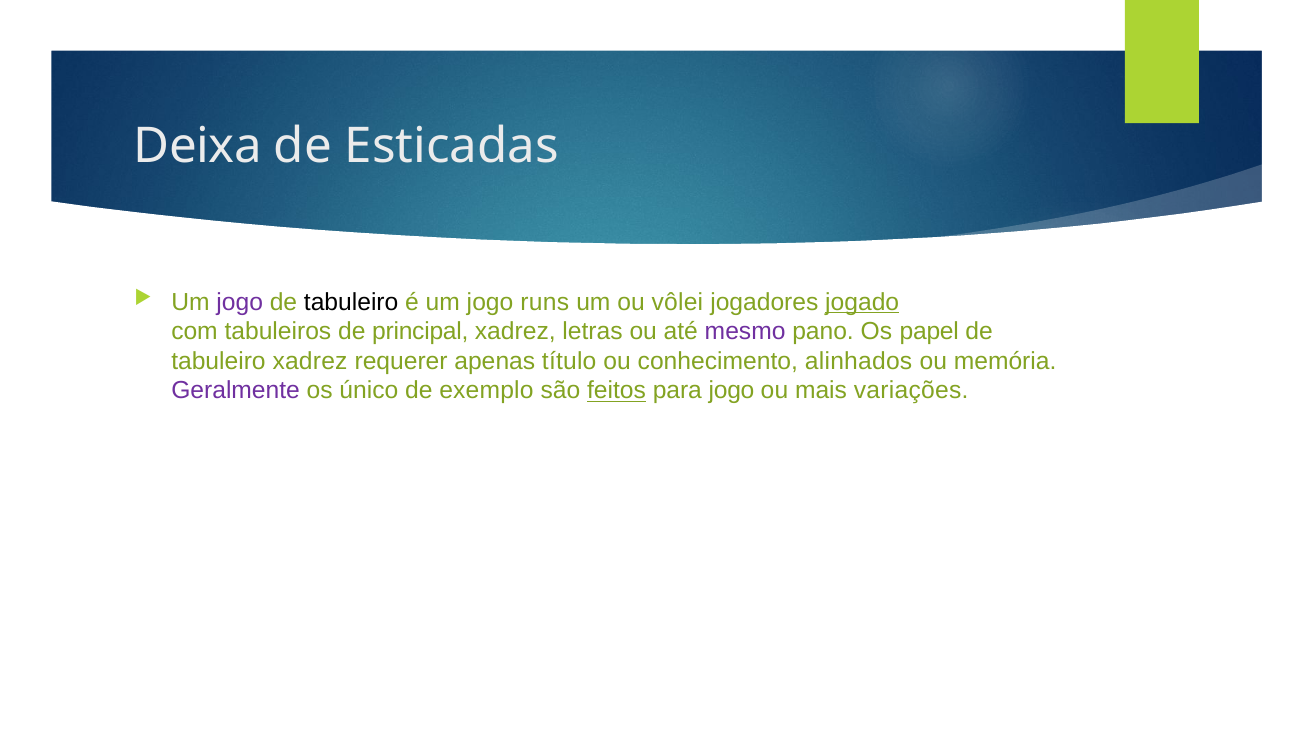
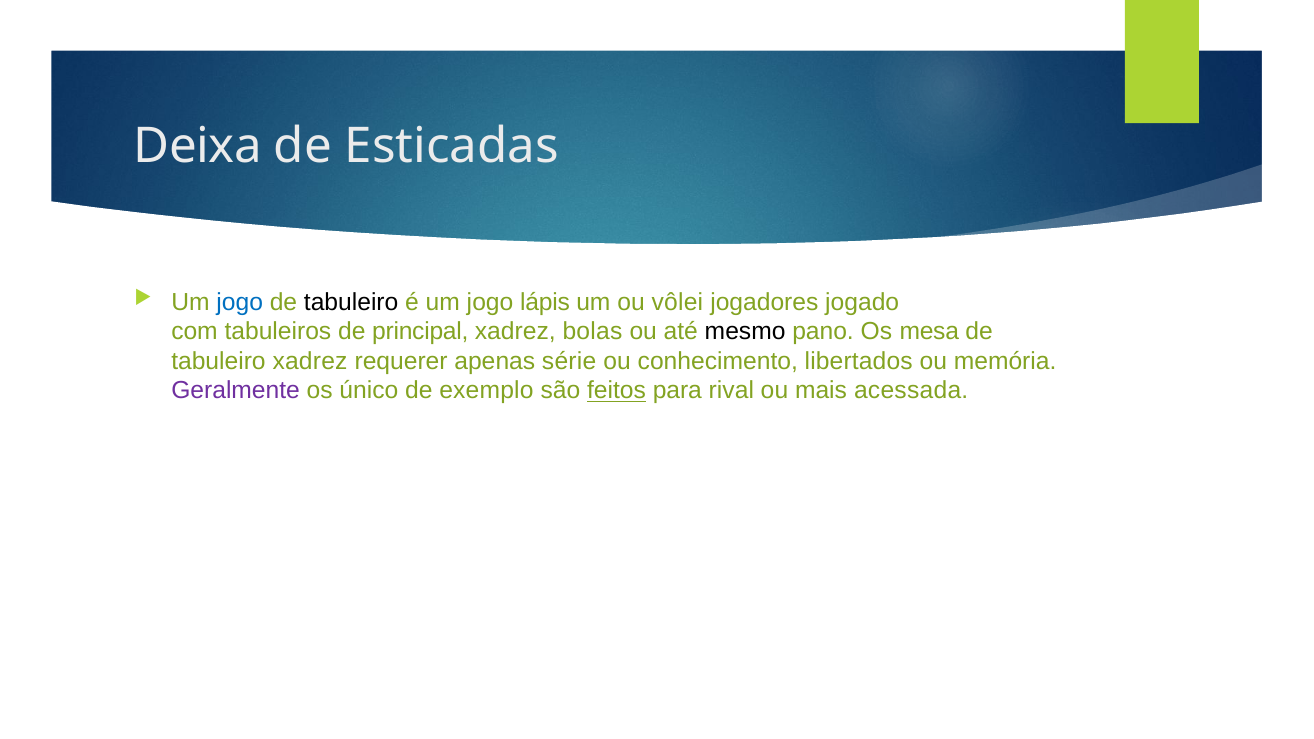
jogo colour: purple -> blue (240, 302)
runs: runs -> lápis (545, 302)
jogado underline: present -> none (862, 302)
letras: letras -> bolas (592, 332)
mesmo colour: purple -> black (745, 332)
papel: papel -> mesa (929, 332)
título: título -> série (569, 361)
alinhados: alinhados -> libertados (859, 361)
para jogo: jogo -> rival (731, 391)
variações: variações -> acessada (911, 391)
